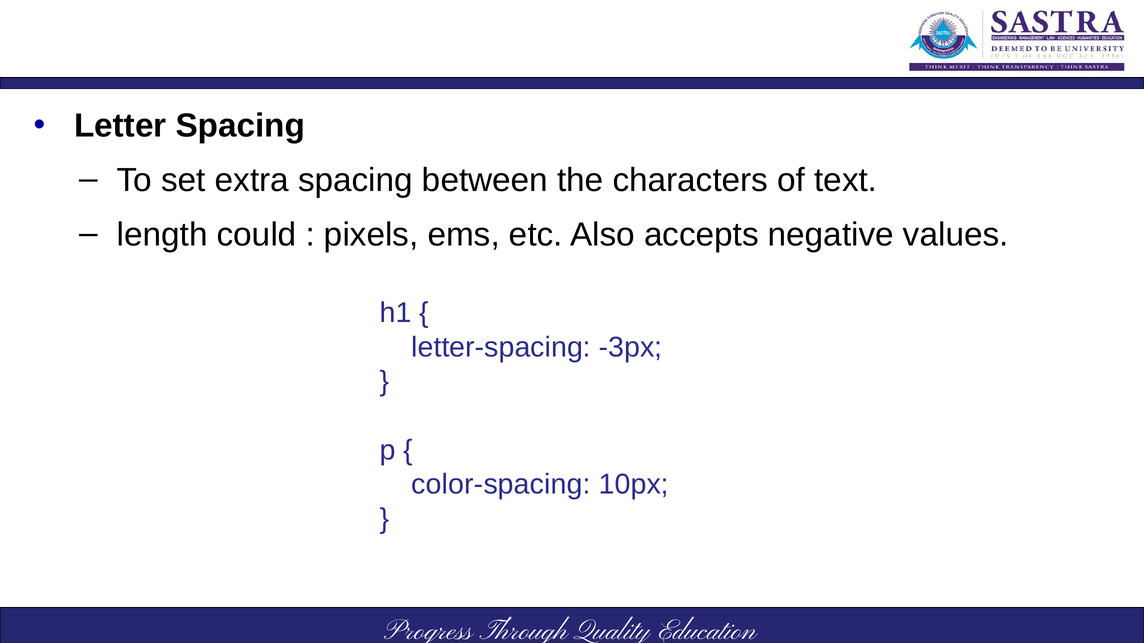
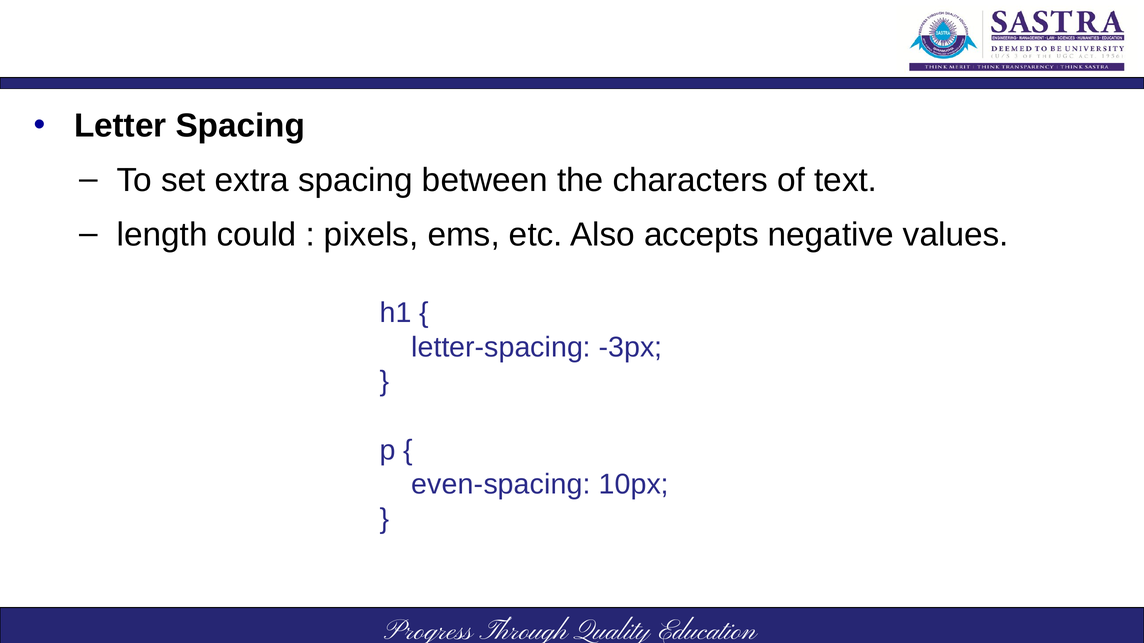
color-spacing: color-spacing -> even-spacing (501, 485)
